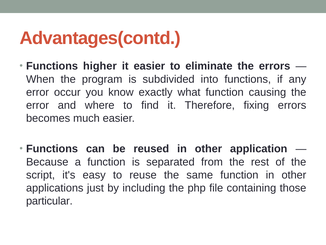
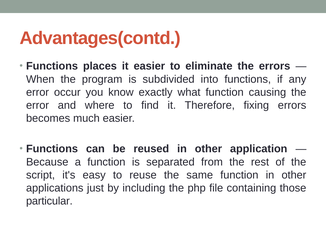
higher: higher -> places (100, 66)
